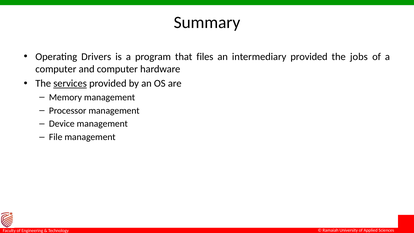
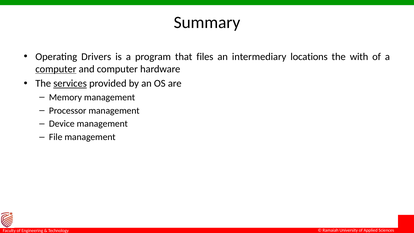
intermediary provided: provided -> locations (309, 57)
jobs: jobs -> with (359, 57)
computer underline: none -> present (56, 69)
